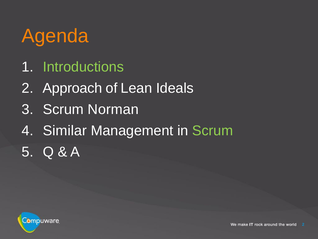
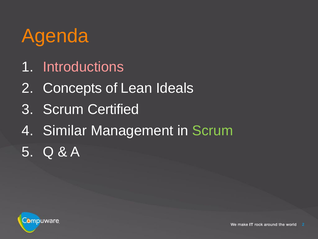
Introductions colour: light green -> pink (83, 67)
Approach: Approach -> Concepts (72, 88)
Norman: Norman -> Certified (113, 109)
